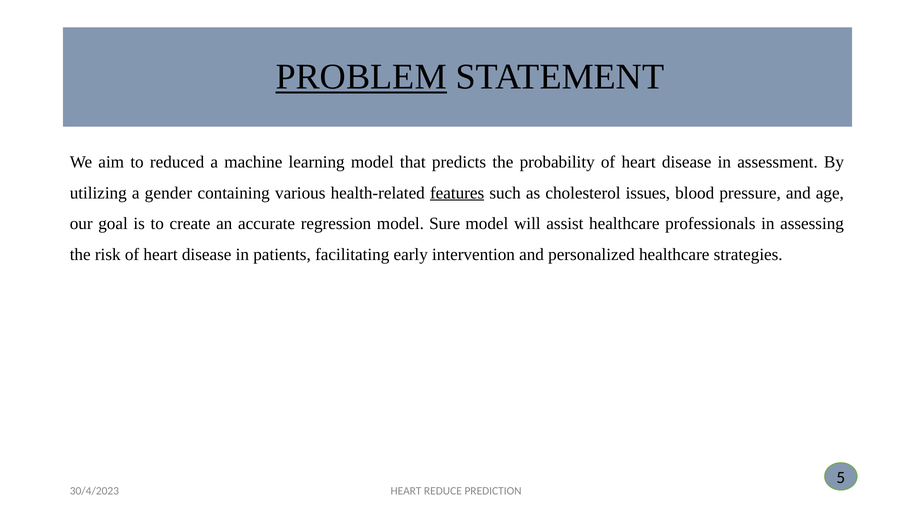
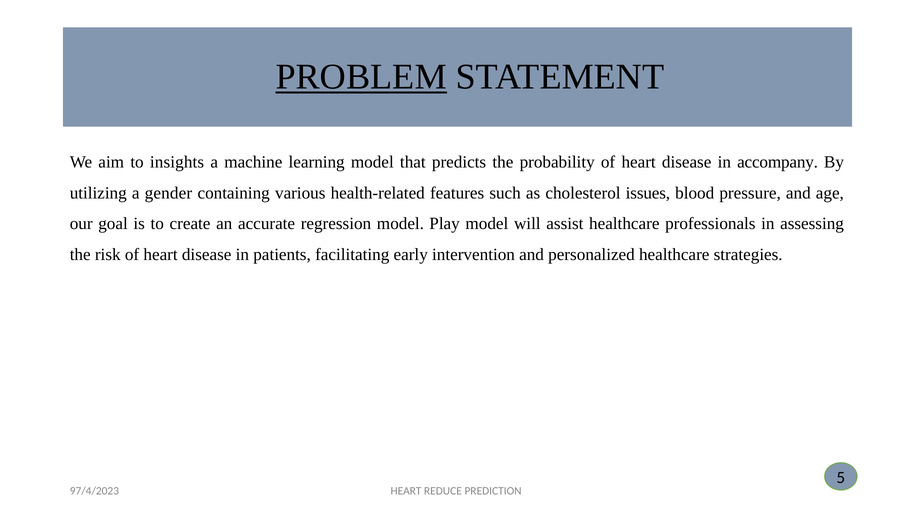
reduced: reduced -> insights (177, 162)
assessment: assessment -> accompany (778, 162)
features underline: present -> none (457, 193)
Sure: Sure -> Play (445, 224)
30/4/2023: 30/4/2023 -> 97/4/2023 (94, 492)
